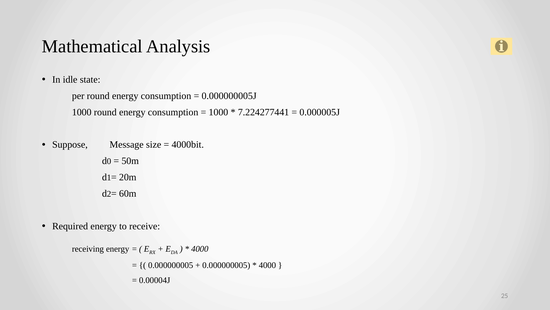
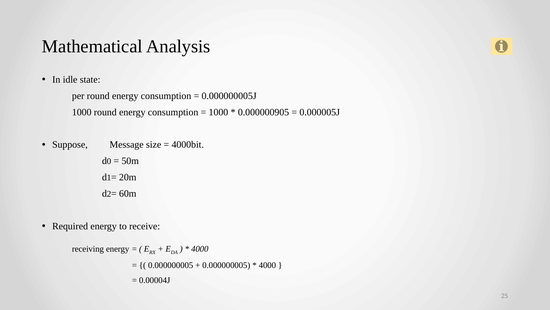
7.224277441: 7.224277441 -> 0.000000905 (264, 112)
